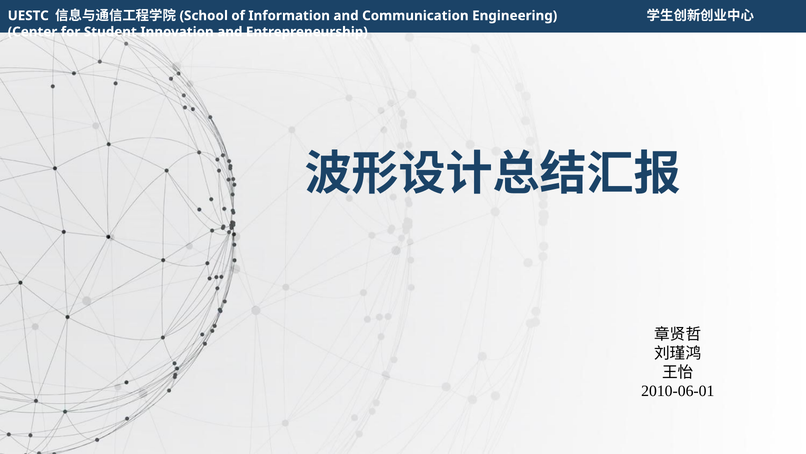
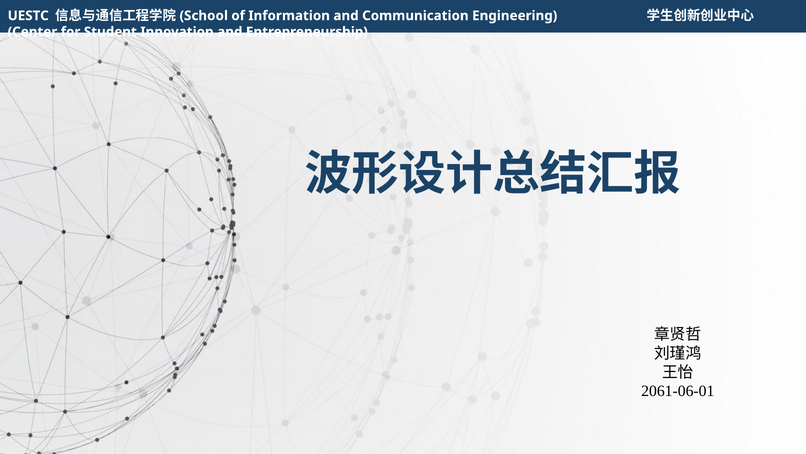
2010-06-01: 2010-06-01 -> 2061-06-01 (678, 391)
